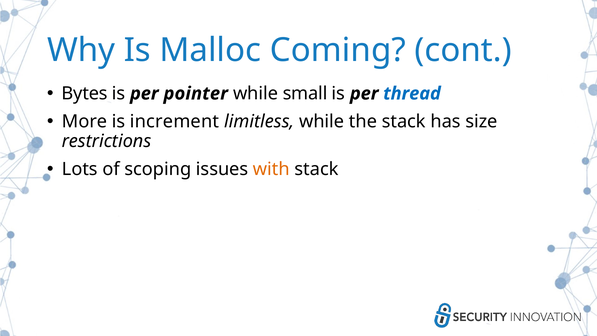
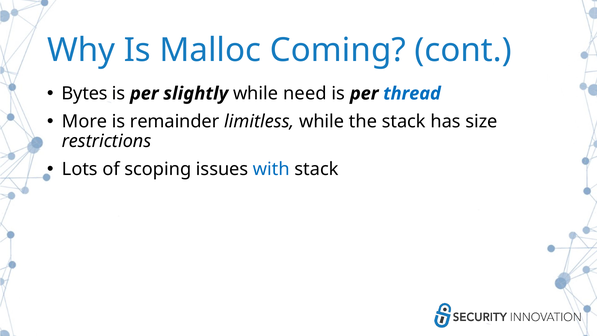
pointer: pointer -> slightly (196, 93)
small: small -> need (305, 93)
increment: increment -> remainder (175, 121)
with colour: orange -> blue (271, 169)
